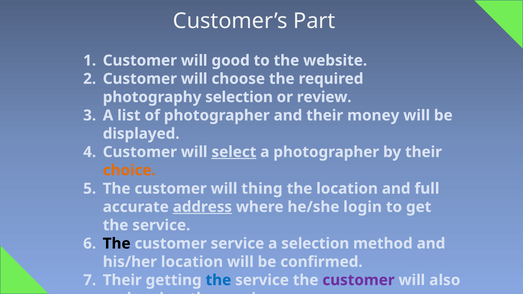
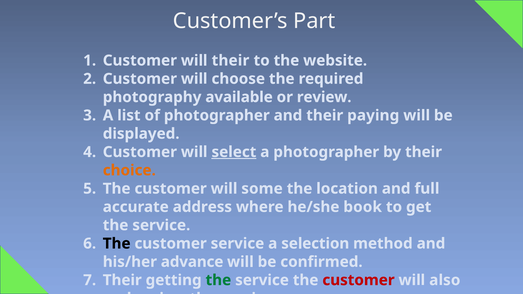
will good: good -> their (230, 61)
photography selection: selection -> available (239, 97)
money: money -> paying (373, 115)
thing: thing -> some (262, 189)
address underline: present -> none (202, 207)
login: login -> book (363, 207)
his/her location: location -> advance (192, 262)
the colour: blue -> green (218, 280)
customer colour: purple -> red (358, 280)
